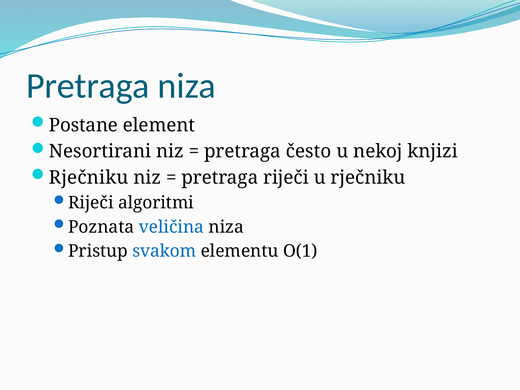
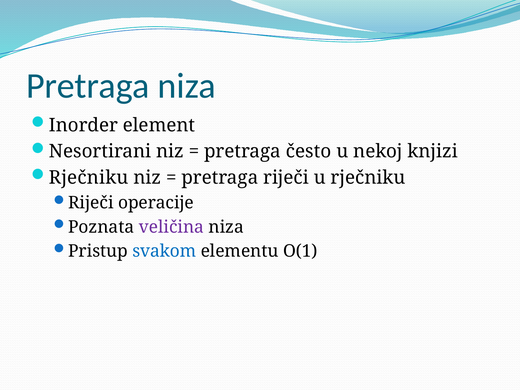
Postane: Postane -> Inorder (83, 125)
algoritmi: algoritmi -> operacije (156, 203)
veličina colour: blue -> purple (171, 227)
